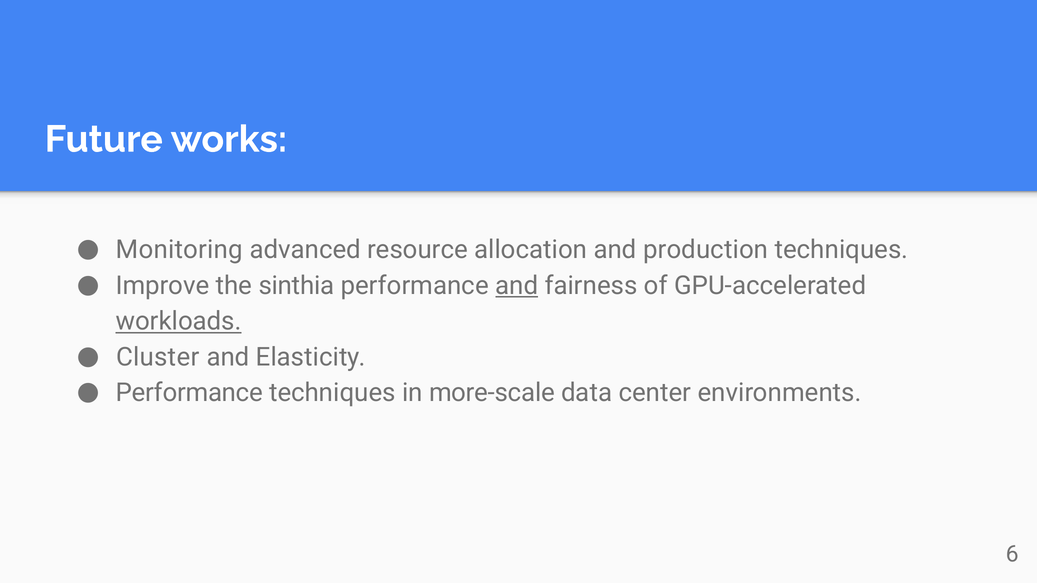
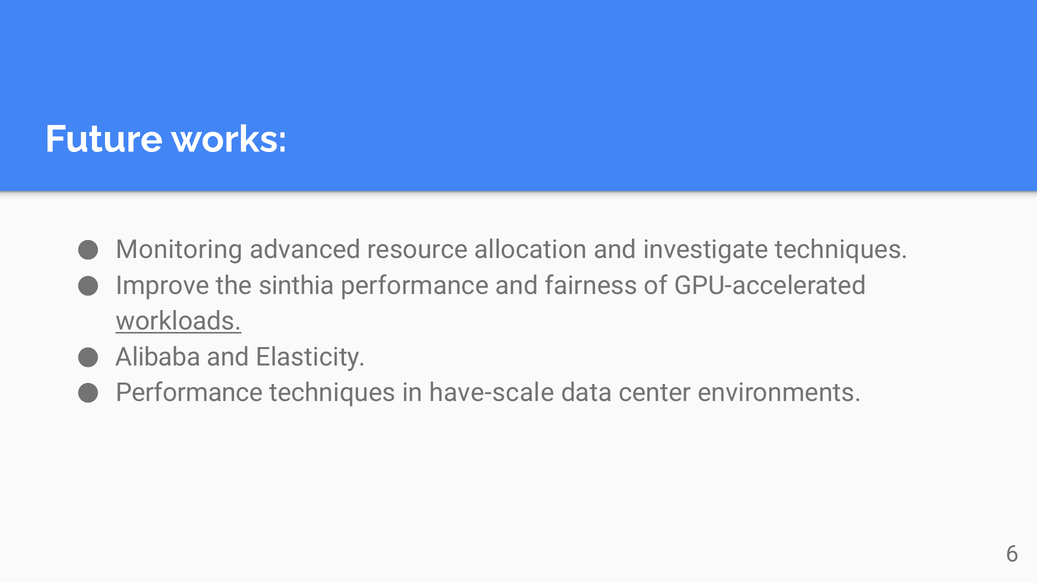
production: production -> investigate (706, 250)
and underline: present -> none (517, 286)
Cluster: Cluster -> Alibaba (158, 357)
more-scale: more-scale -> have-scale (492, 393)
